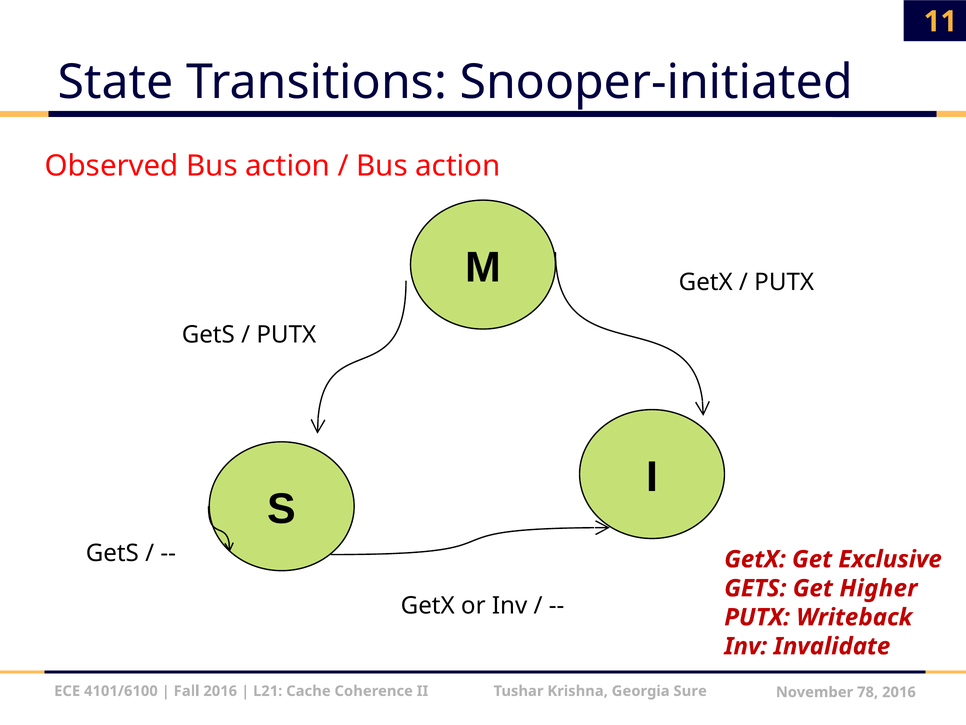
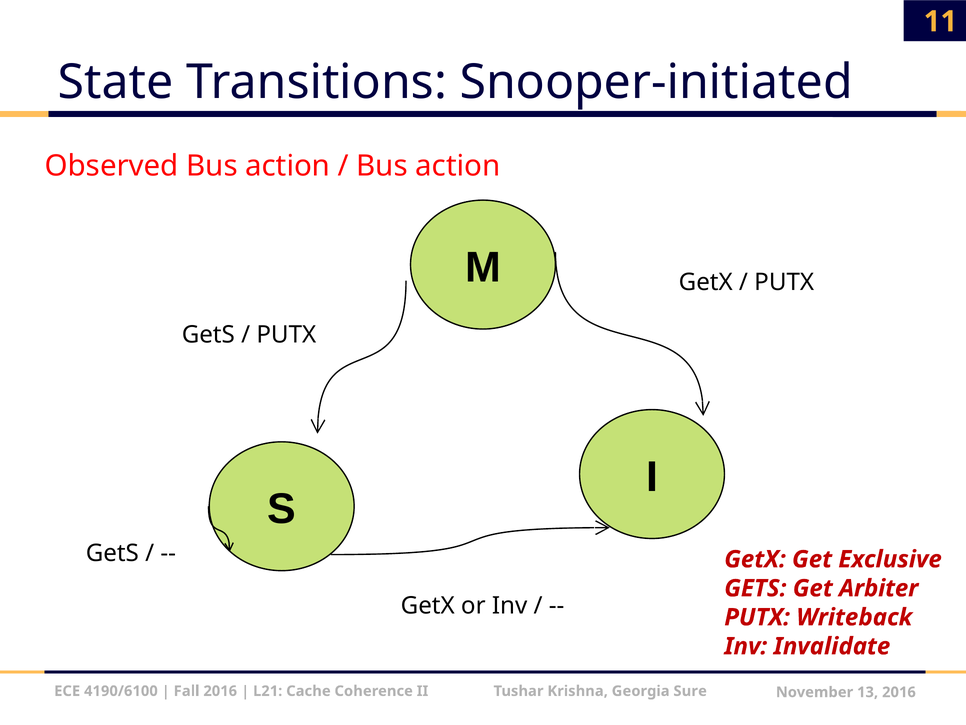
Higher: Higher -> Arbiter (879, 588)
4101/6100: 4101/6100 -> 4190/6100 (121, 691)
78: 78 -> 13 (868, 692)
